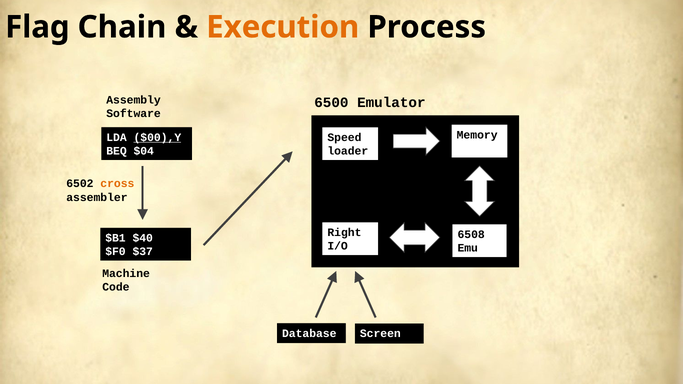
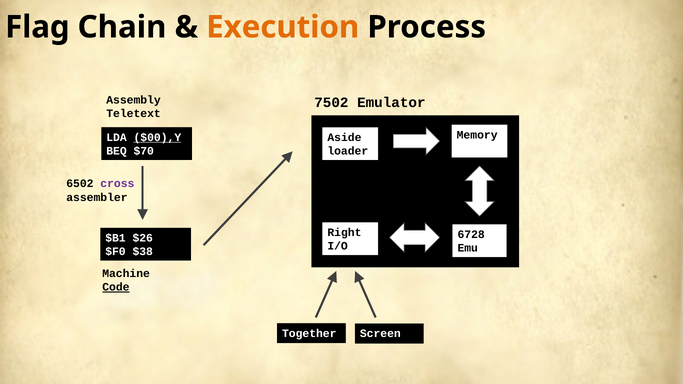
6500: 6500 -> 7502 (331, 103)
Software: Software -> Teletext (134, 114)
Speed: Speed -> Aside (344, 137)
$04: $04 -> $70 (144, 151)
cross colour: orange -> purple (117, 184)
6508: 6508 -> 6728 (471, 235)
$40: $40 -> $26 (143, 238)
$37: $37 -> $38 (143, 252)
Code underline: none -> present (116, 287)
Database: Database -> Together (309, 333)
